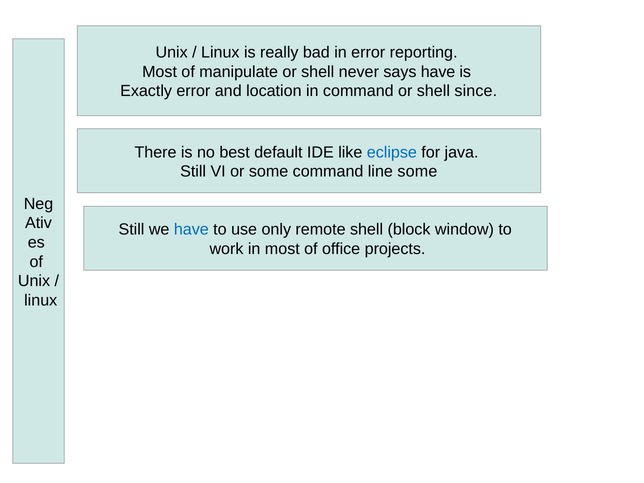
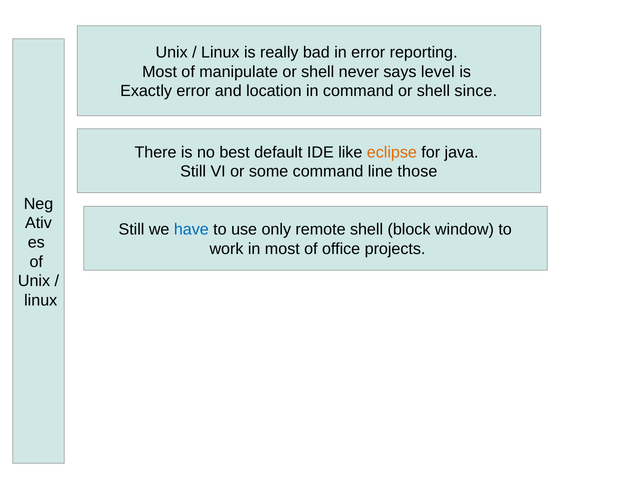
says have: have -> level (438, 72)
eclipse colour: blue -> orange (392, 152)
line some: some -> those (417, 172)
